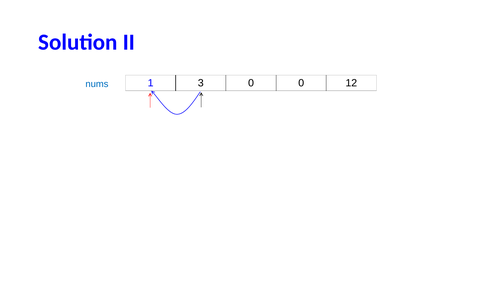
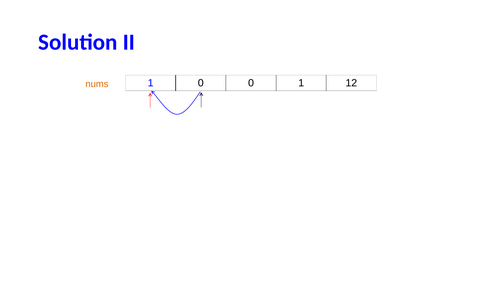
1 3: 3 -> 0 (201, 83)
0 0: 0 -> 1 (301, 83)
nums colour: blue -> orange (97, 84)
